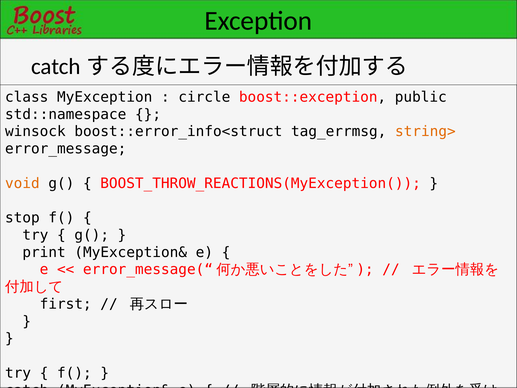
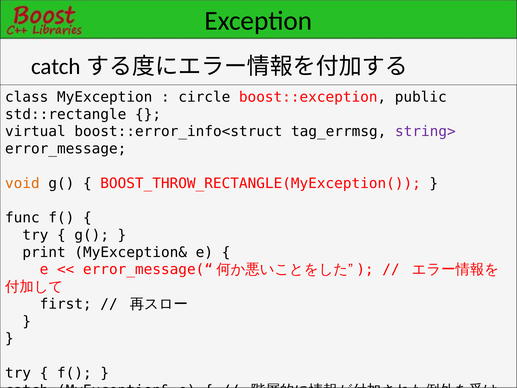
std::namespace: std::namespace -> std::rectangle (66, 114)
winsock: winsock -> virtual (35, 131)
string> colour: orange -> purple (425, 131)
BOOST_THROW_REACTIONS(MyException(: BOOST_THROW_REACTIONS(MyException( -> BOOST_THROW_RECTANGLE(MyException( (261, 183)
stop: stop -> func (22, 218)
